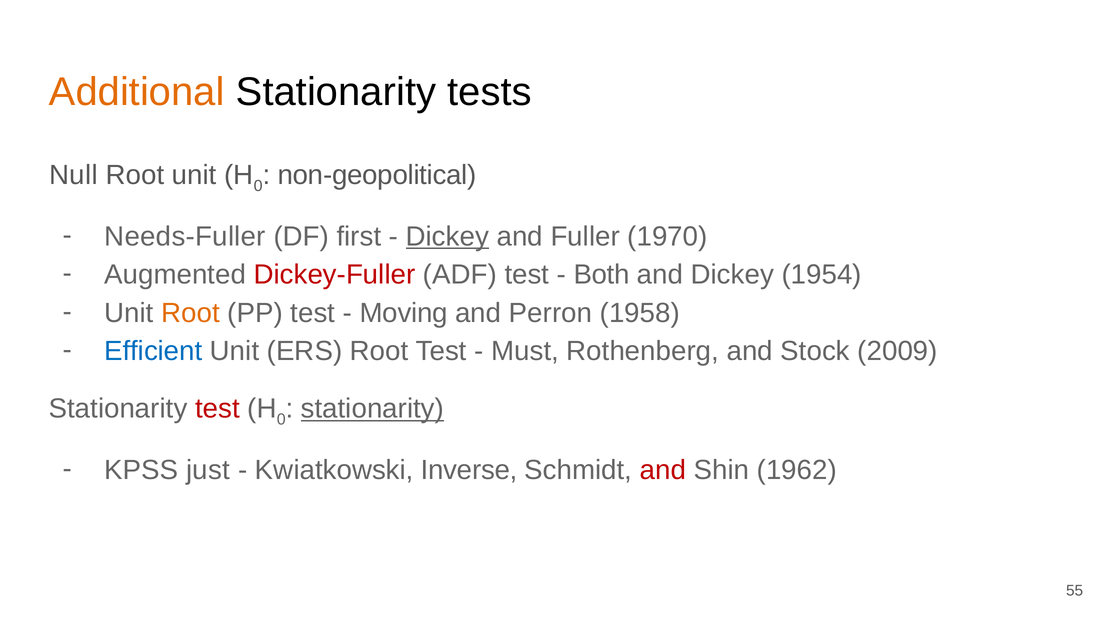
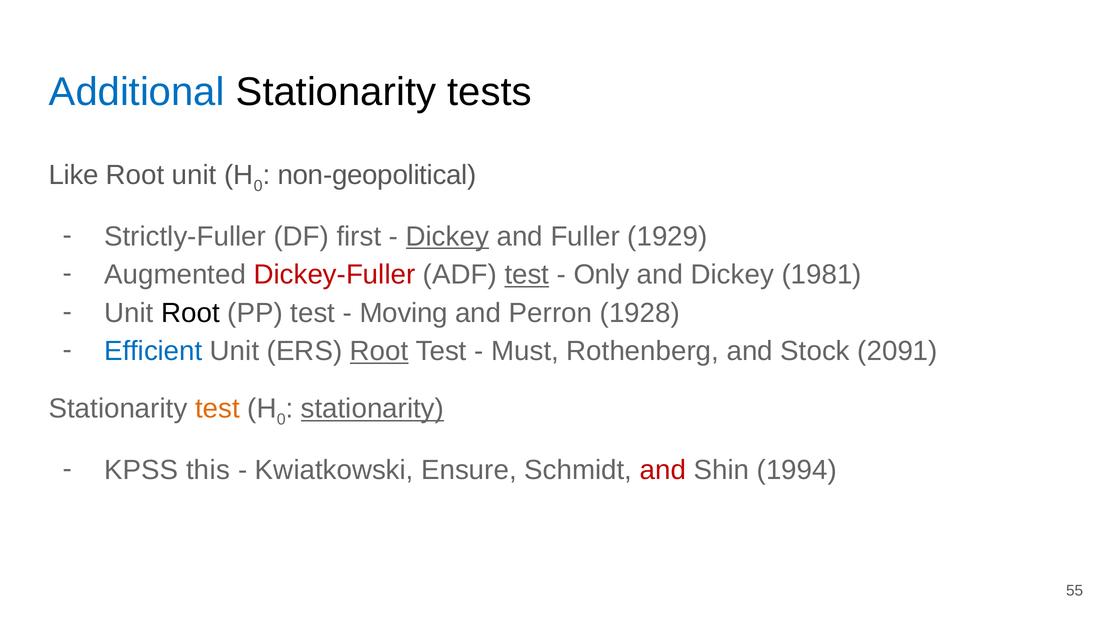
Additional colour: orange -> blue (137, 92)
Null: Null -> Like (74, 175)
Needs-Fuller: Needs-Fuller -> Strictly-Fuller (185, 236)
1970: 1970 -> 1929 (667, 236)
test underline: none -> present (527, 275)
Both: Both -> Only (602, 275)
1954: 1954 -> 1981 (822, 275)
Root colour: orange -> black (190, 313)
1958: 1958 -> 1928 (640, 313)
Root underline: none -> present (379, 351)
2009: 2009 -> 2091 (898, 351)
test colour: red -> orange (217, 409)
just: just -> this (208, 470)
Inverse: Inverse -> Ensure (469, 470)
1962: 1962 -> 1994 (797, 470)
